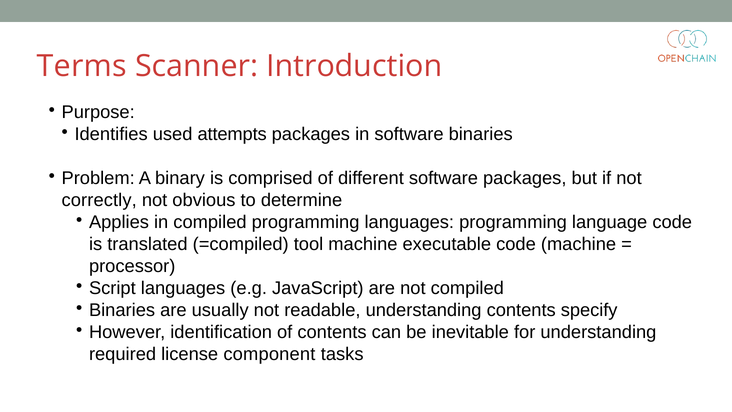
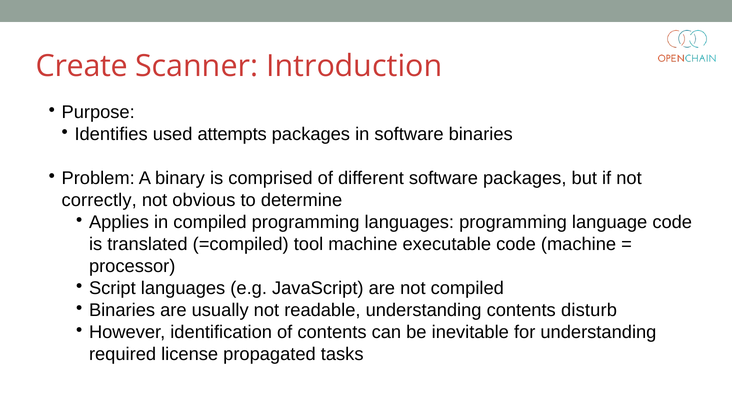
Terms: Terms -> Create (82, 66)
specify: specify -> disturb (589, 310)
component: component -> propagated (269, 354)
